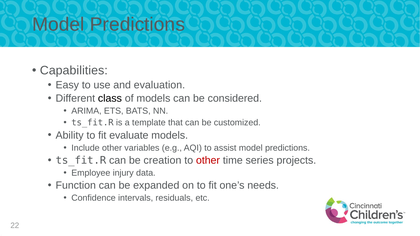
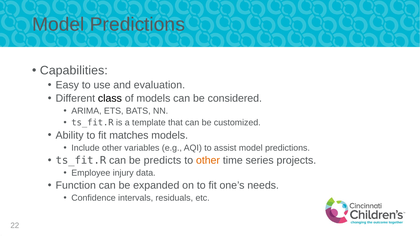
evaluate: evaluate -> matches (129, 135)
creation: creation -> predicts (162, 161)
other colour: red -> orange (208, 161)
